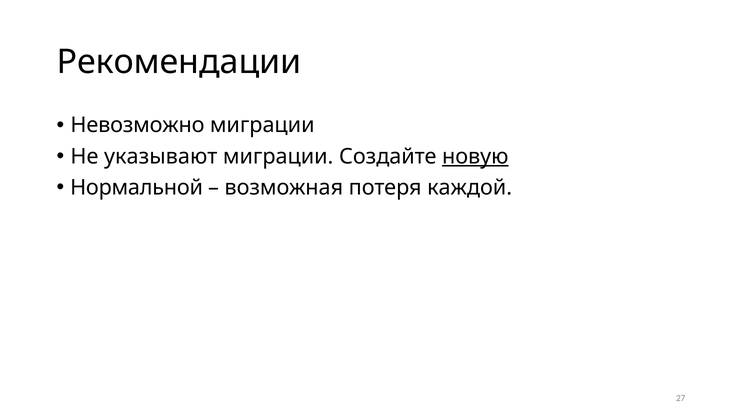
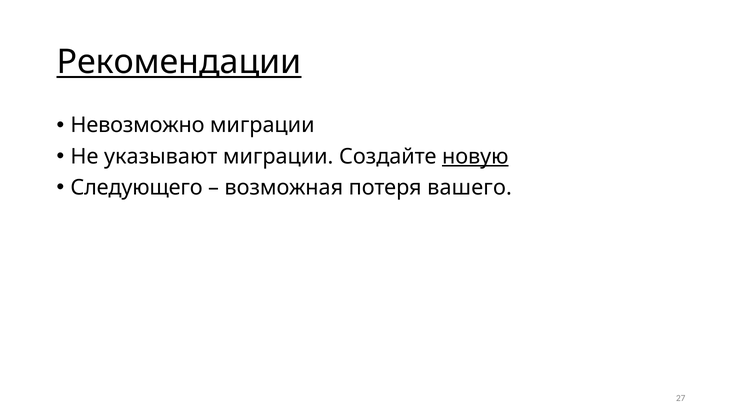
Рекомендации underline: none -> present (179, 62)
Нормальной: Нормальной -> Следующего (137, 188)
каждой: каждой -> вашего (469, 188)
